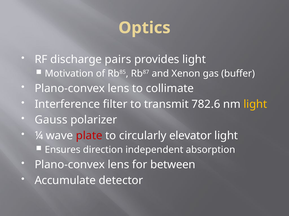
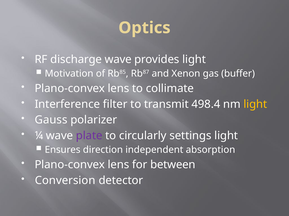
discharge pairs: pairs -> wave (118, 60)
782.6: 782.6 -> 498.4 (206, 104)
plate colour: red -> purple (89, 136)
elevator: elevator -> settings (190, 136)
Accumulate: Accumulate -> Conversion (65, 181)
